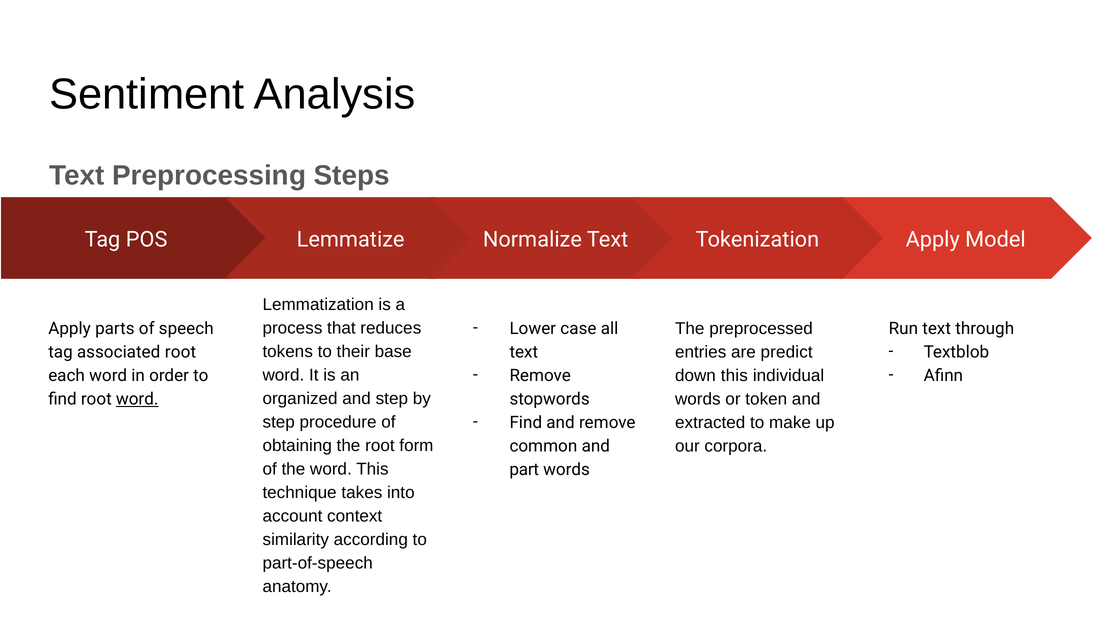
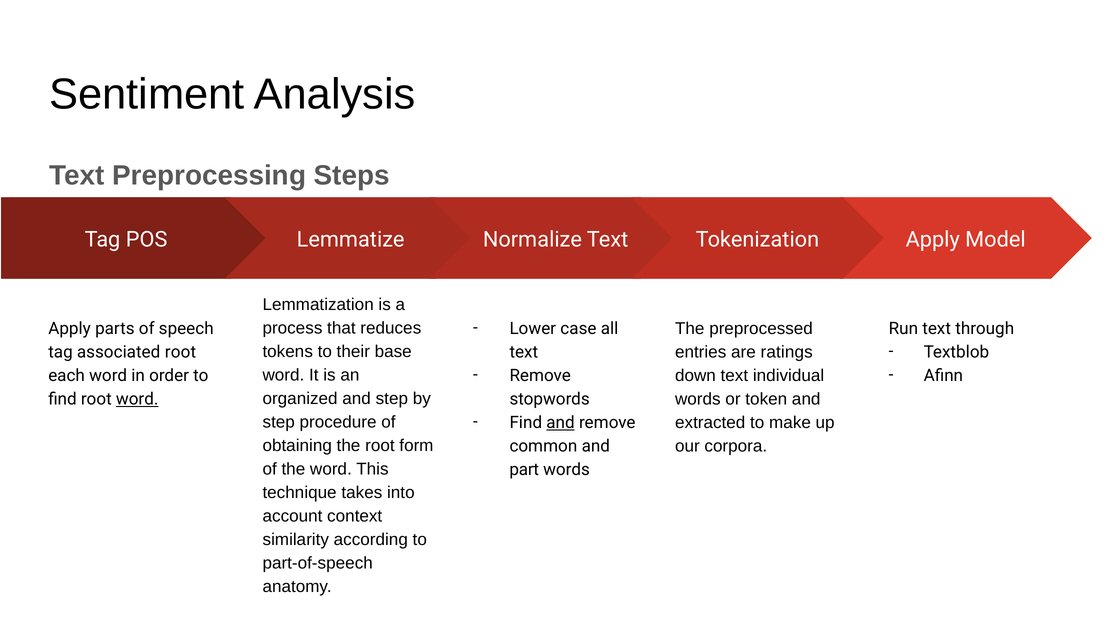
predict: predict -> ratings (787, 352)
down this: this -> text (734, 376)
and underline: none -> present (560, 423)
